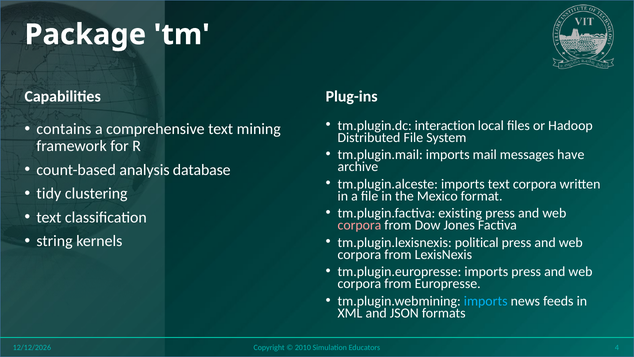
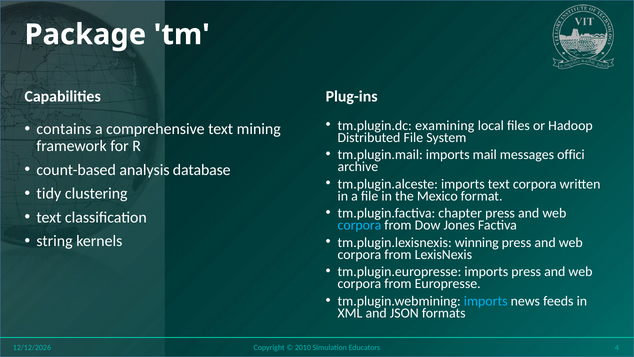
interaction: interaction -> examining (445, 125)
have: have -> offici (571, 155)
existing: existing -> chapter (460, 213)
corpora colour: pink -> light blue (359, 225)
political: political -> winning (477, 242)
